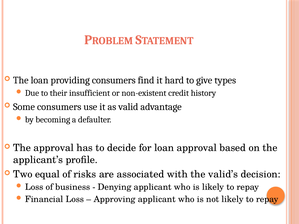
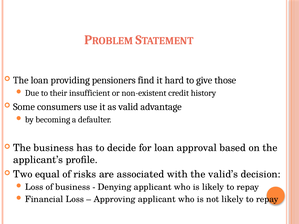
providing consumers: consumers -> pensioners (114, 80)
types: types -> those (225, 80)
The approval: approval -> business (54, 148)
